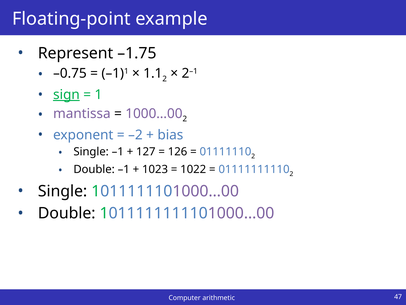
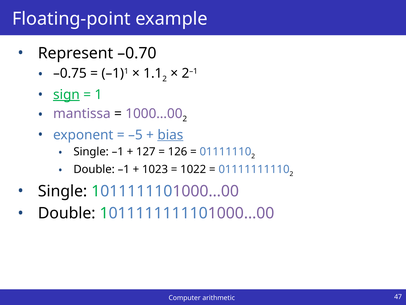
–1.75: –1.75 -> –0.70 (137, 53)
–2: –2 -> –5 (135, 135)
bias underline: none -> present (170, 135)
